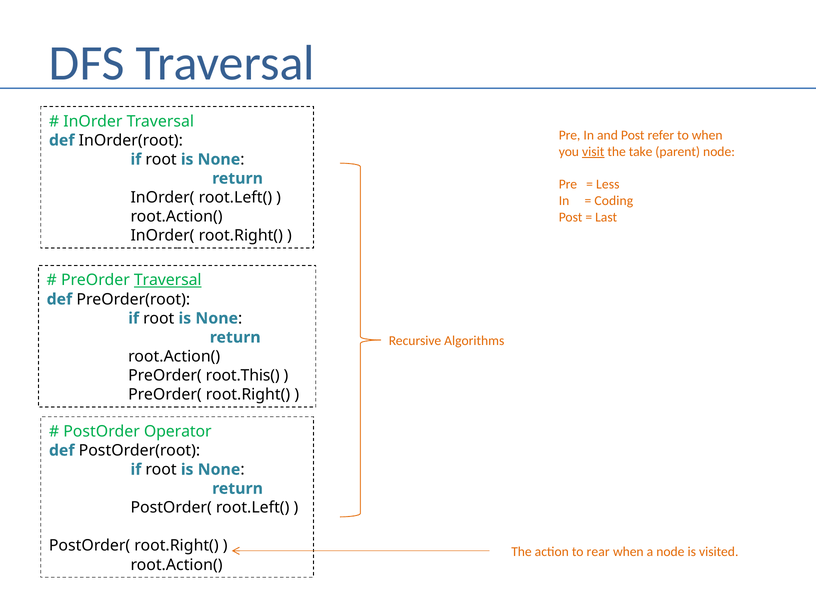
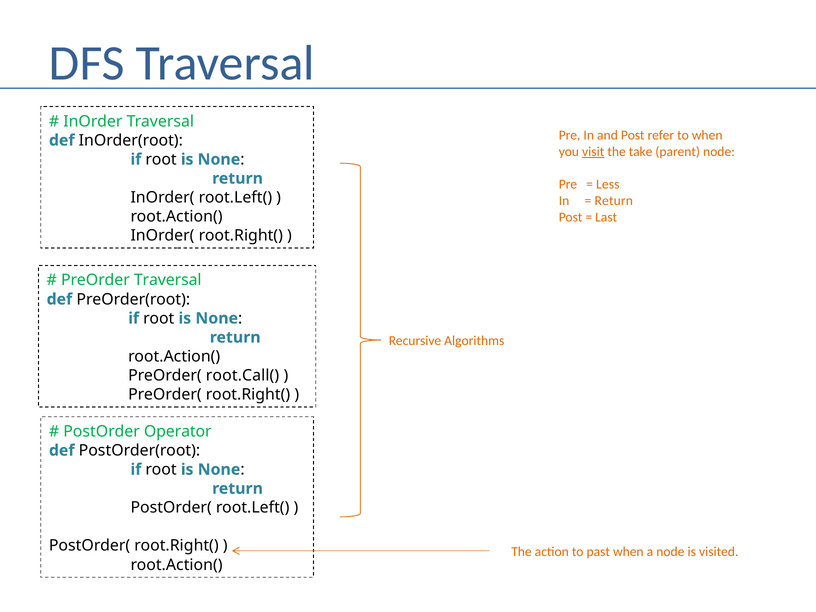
Coding: Coding -> Return (614, 201)
Traversal underline: present -> none (168, 280)
root.This(: root.This( -> root.Call( (243, 375)
rear: rear -> past (598, 552)
